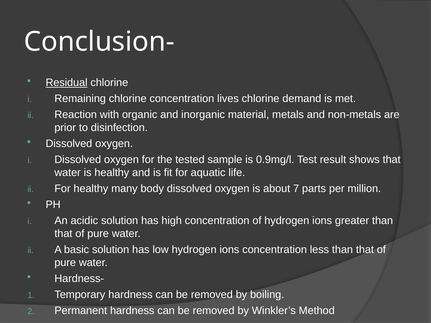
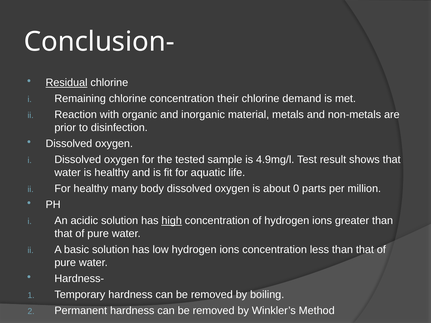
lives: lives -> their (228, 99)
0.9mg/l: 0.9mg/l -> 4.9mg/l (275, 160)
7: 7 -> 0 (296, 189)
high underline: none -> present (172, 221)
